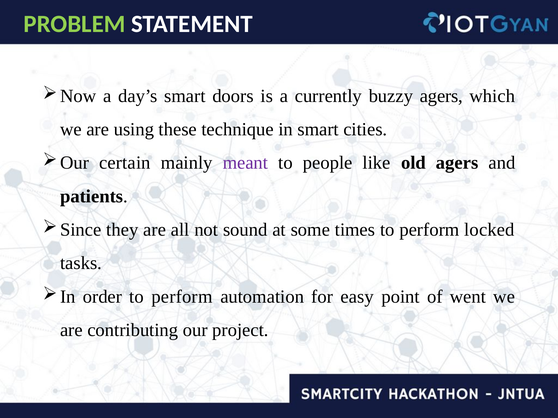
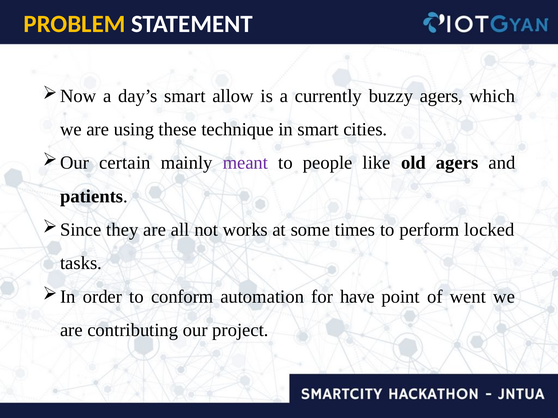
PROBLEM colour: light green -> yellow (75, 24)
doors: doors -> allow (233, 96)
sound: sound -> works (245, 230)
order to perform: perform -> conform (182, 297)
easy: easy -> have (357, 297)
